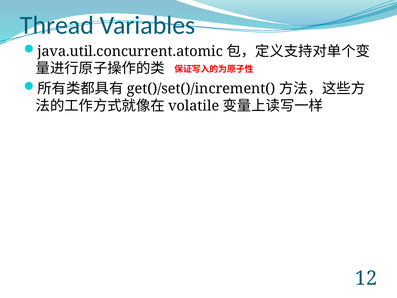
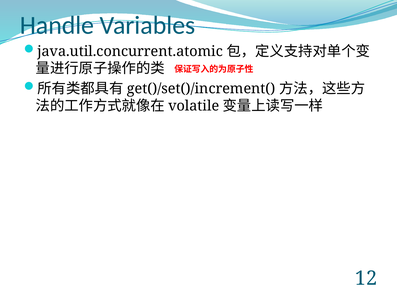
Thread: Thread -> Handle (57, 25)
